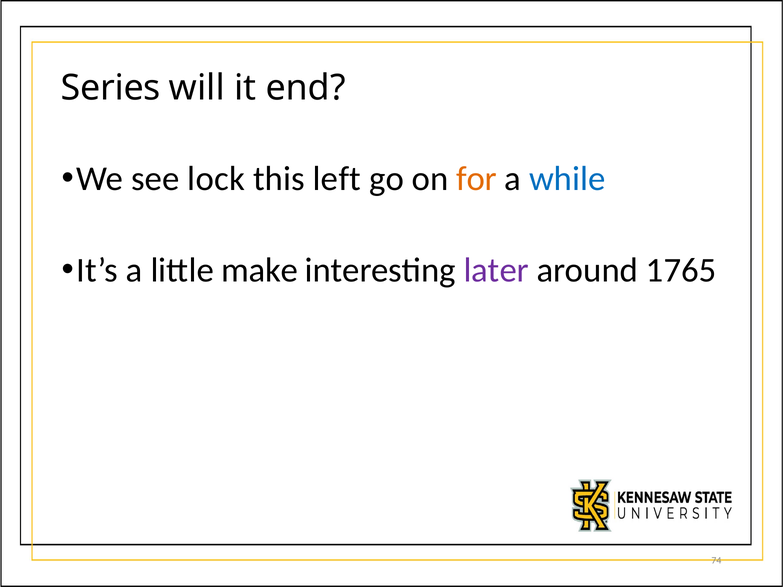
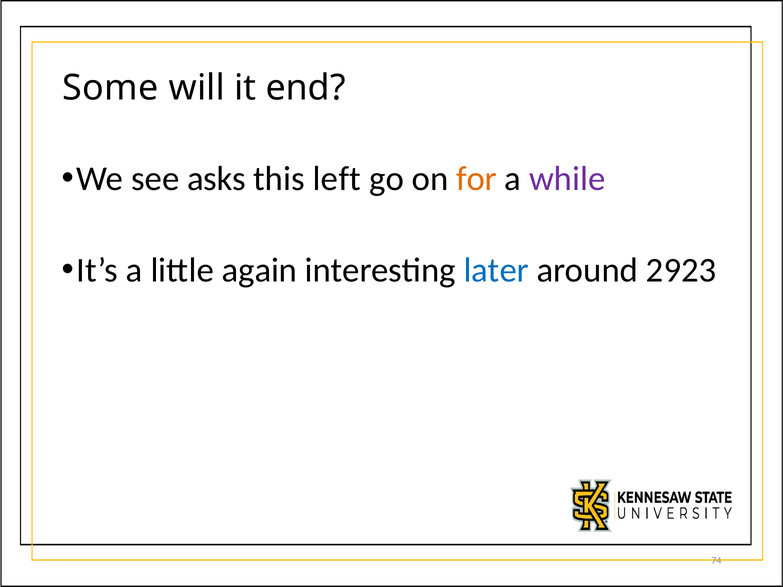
Series: Series -> Some (110, 88)
lock: lock -> asks (216, 179)
while colour: blue -> purple (567, 179)
make: make -> again (259, 270)
later colour: purple -> blue (496, 270)
1765: 1765 -> 2923 (681, 270)
